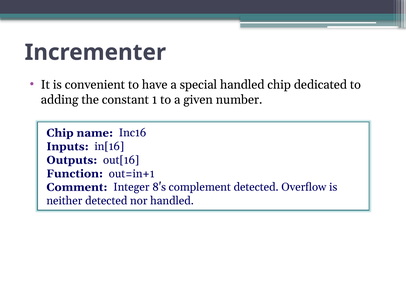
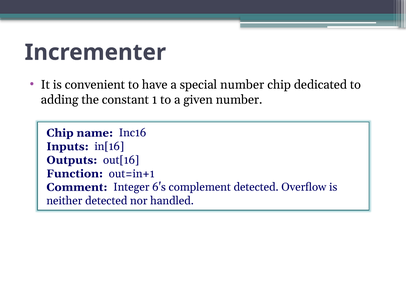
special handled: handled -> number (242, 85)
8's: 8's -> 6's (159, 187)
